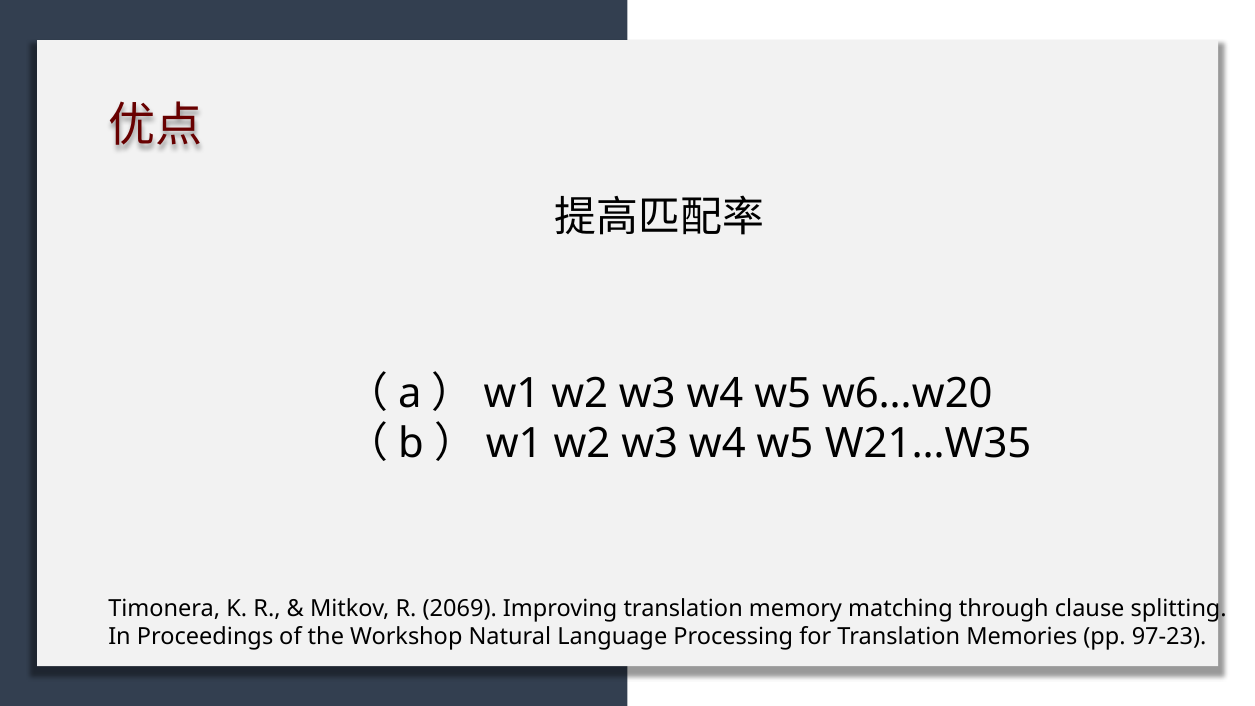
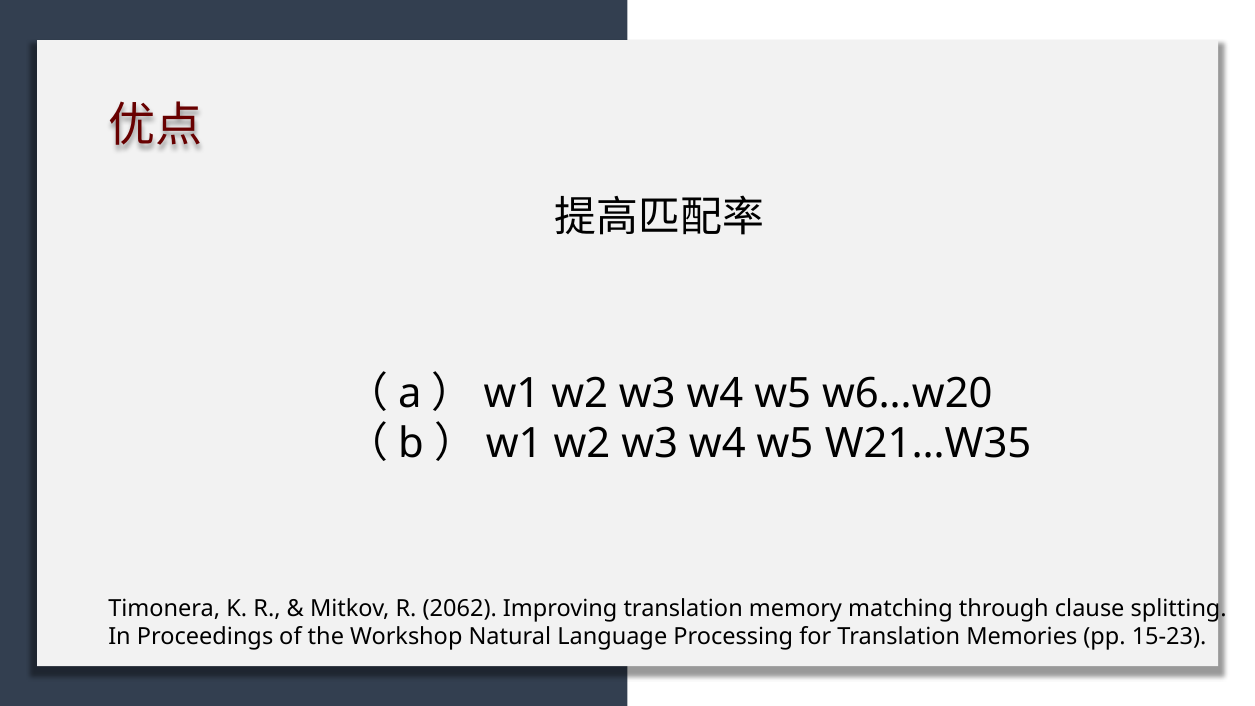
2069: 2069 -> 2062 (460, 608)
97-23: 97-23 -> 15-23 (1169, 636)
